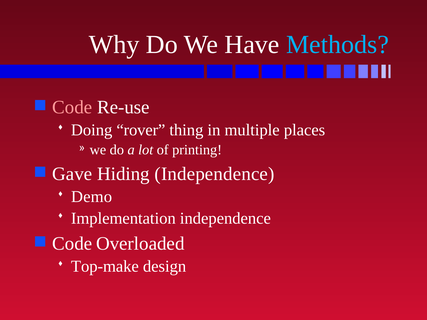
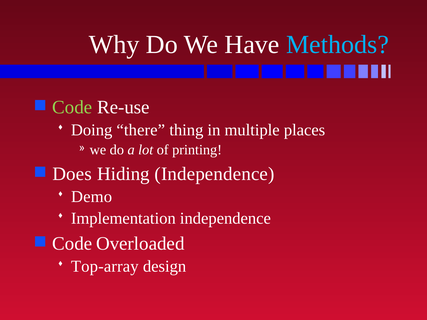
Code colour: pink -> light green (72, 107)
rover: rover -> there (141, 130)
Gave: Gave -> Does (72, 174)
Top-make: Top-make -> Top-array (105, 267)
